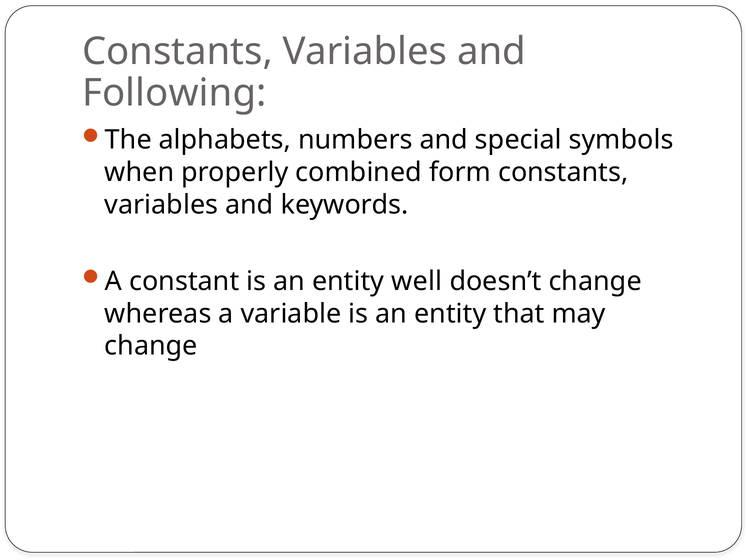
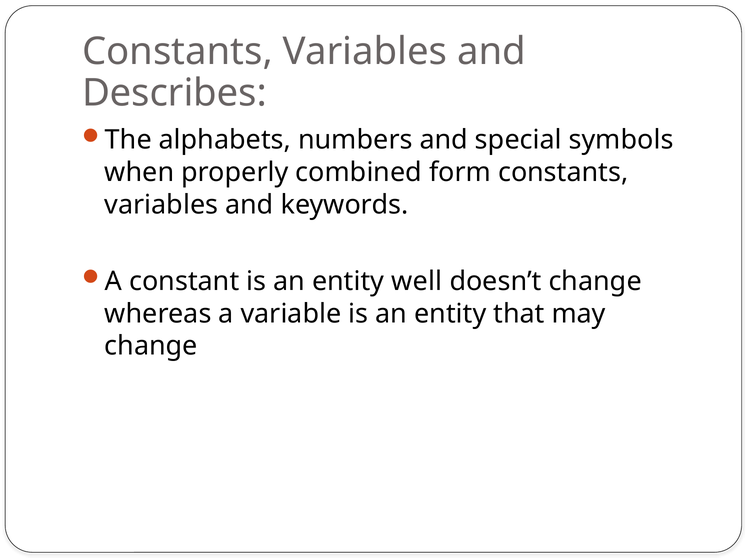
Following: Following -> Describes (174, 93)
